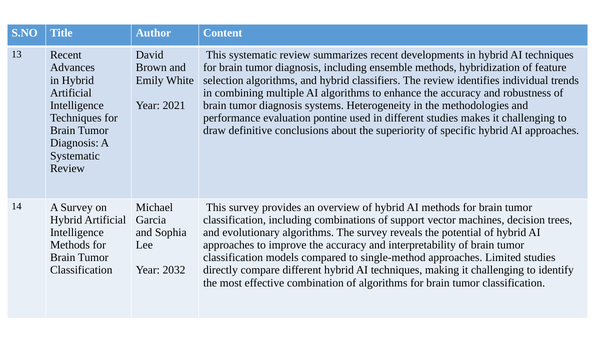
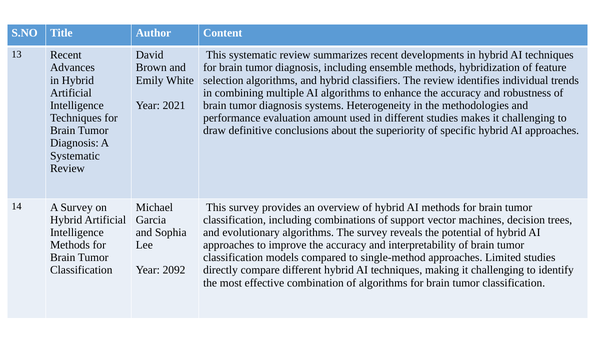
pontine: pontine -> amount (330, 118)
2032: 2032 -> 2092 (174, 270)
